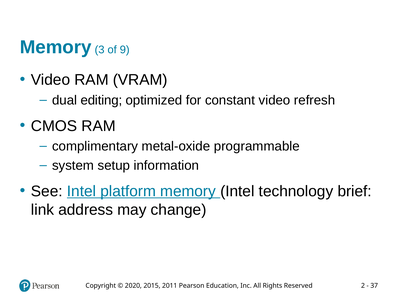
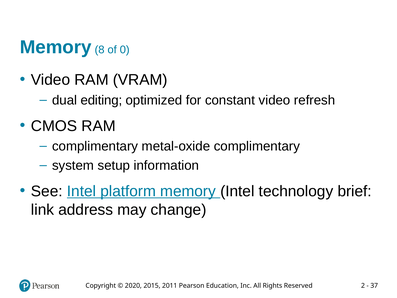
3: 3 -> 8 (100, 50)
9: 9 -> 0 (125, 50)
metal-oxide programmable: programmable -> complimentary (257, 146)
